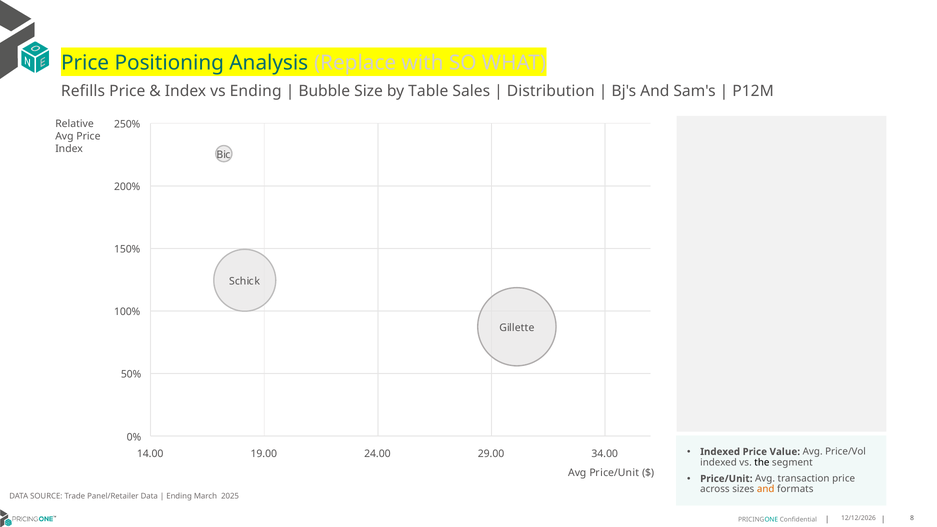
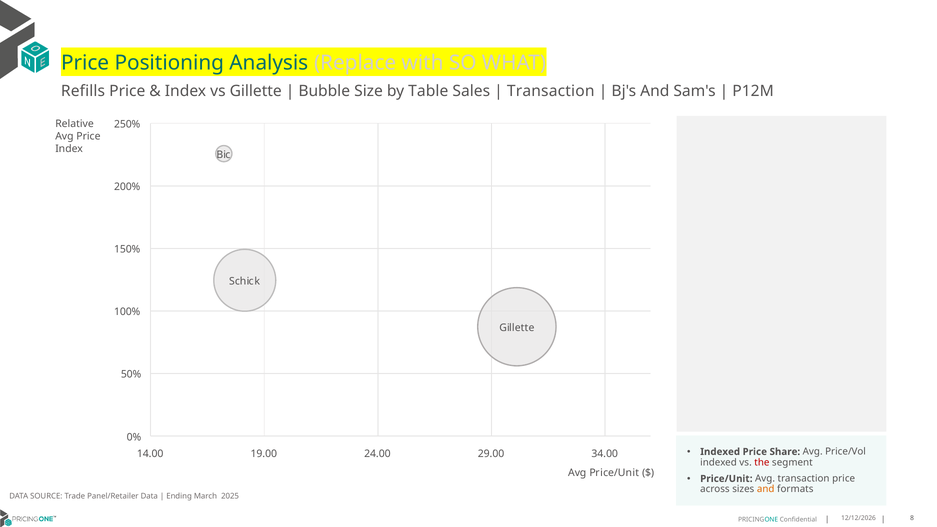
vs Ending: Ending -> Gillette (256, 91)
Distribution: Distribution -> Transaction (551, 91)
Value: Value -> Share (785, 452)
the colour: black -> red (762, 462)
